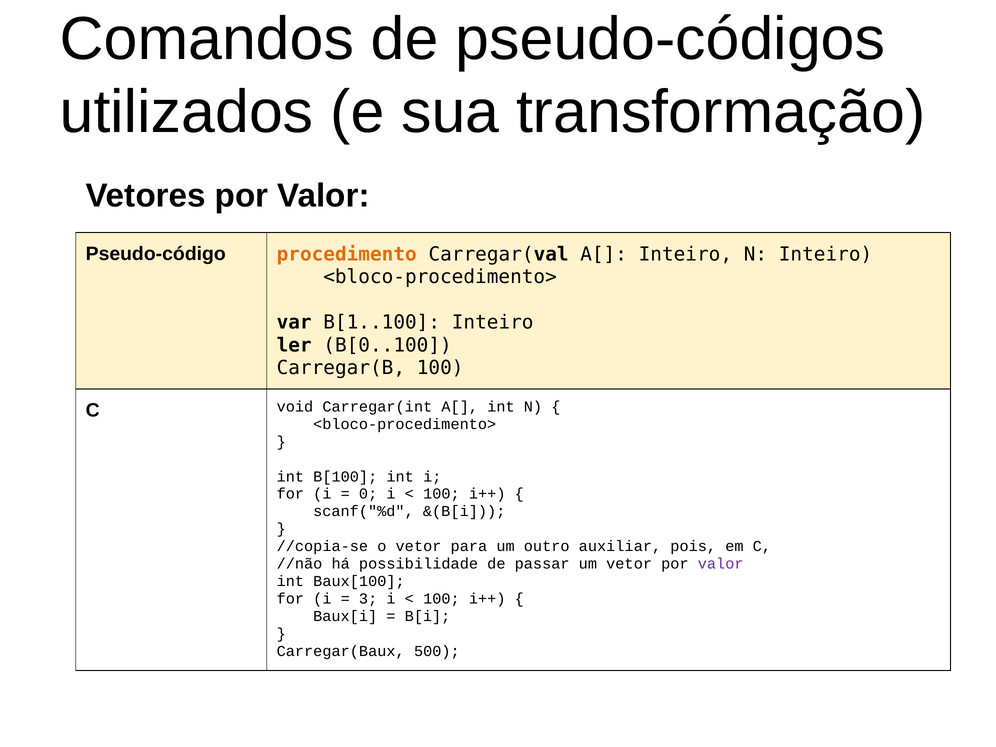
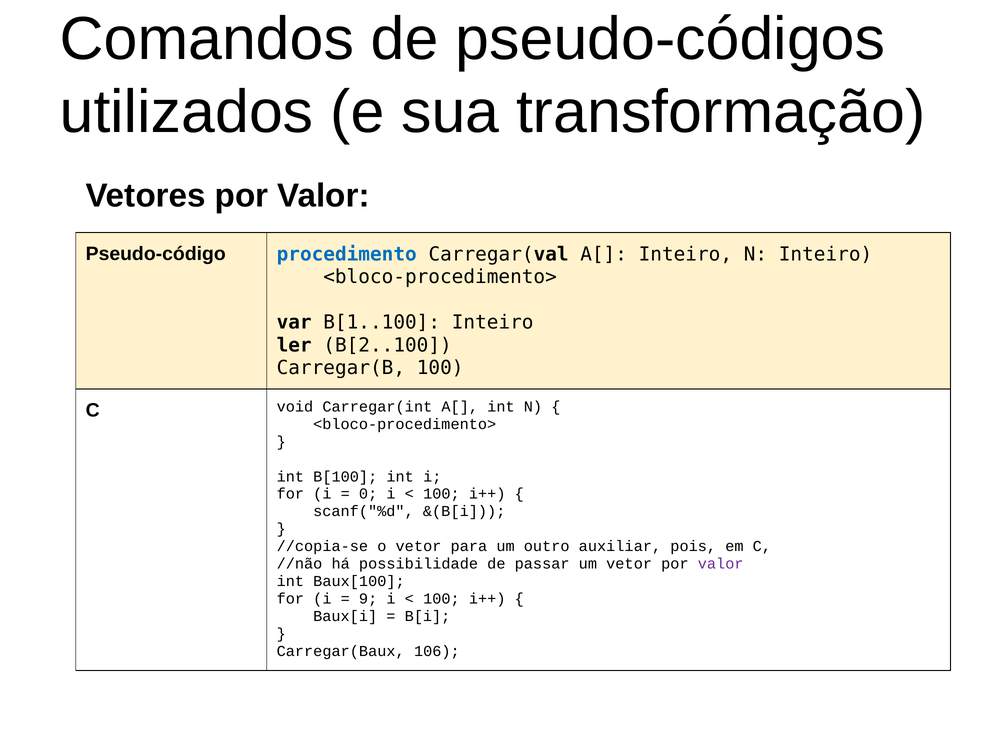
procedimento colour: orange -> blue (347, 254)
B[0..100: B[0..100 -> B[2..100 (388, 345)
3: 3 -> 9 (368, 599)
500: 500 -> 106 (437, 651)
